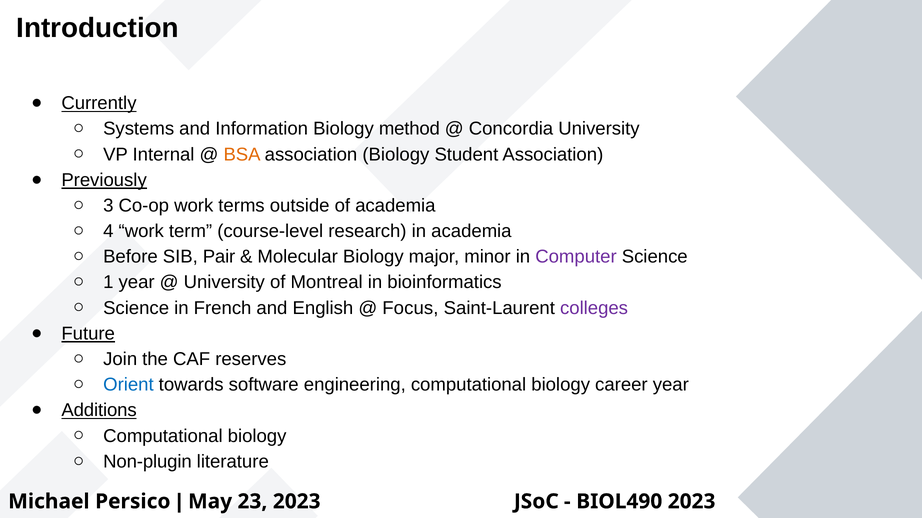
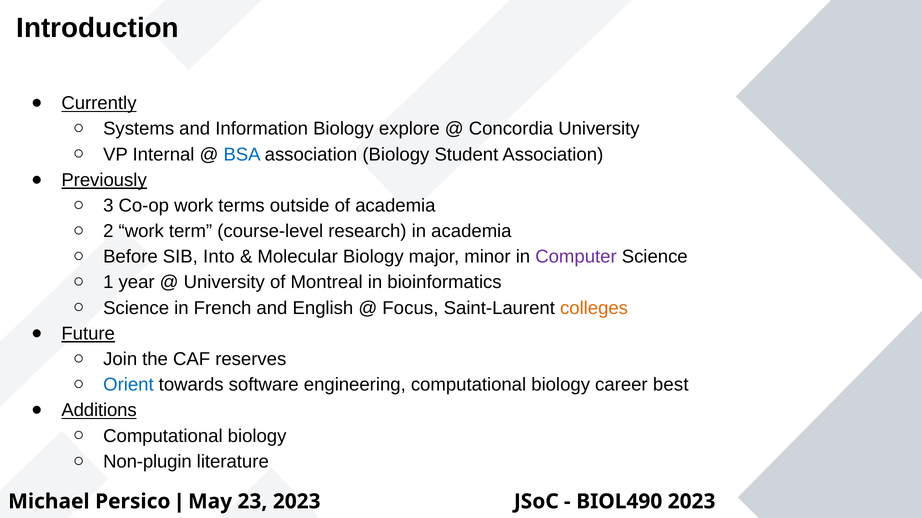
method: method -> explore (409, 129)
BSA colour: orange -> blue (242, 155)
4: 4 -> 2 (108, 232)
Pair: Pair -> Into (219, 257)
colleges colour: purple -> orange (594, 308)
career year: year -> best (671, 385)
